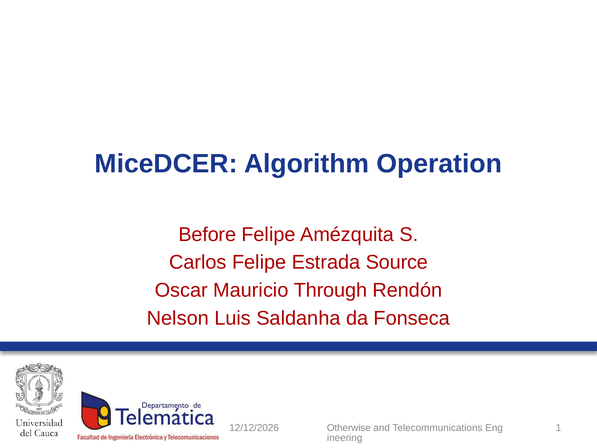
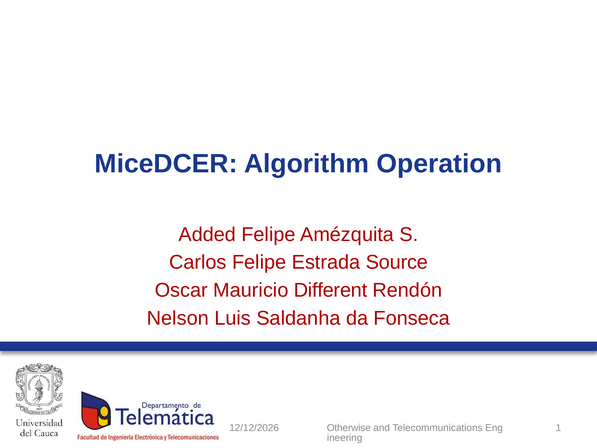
Before: Before -> Added (207, 234)
Through: Through -> Different (331, 290)
